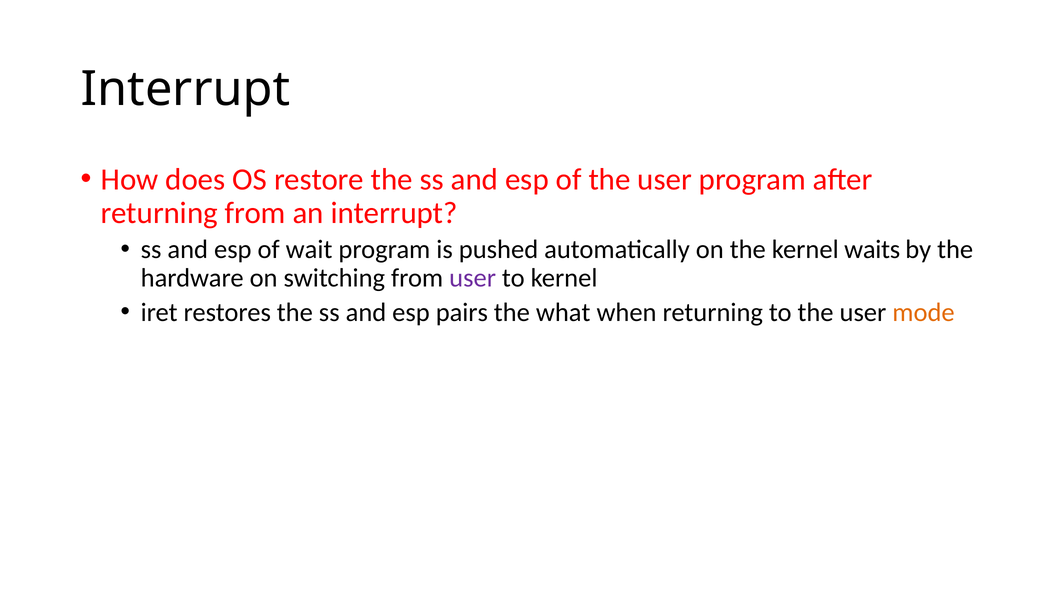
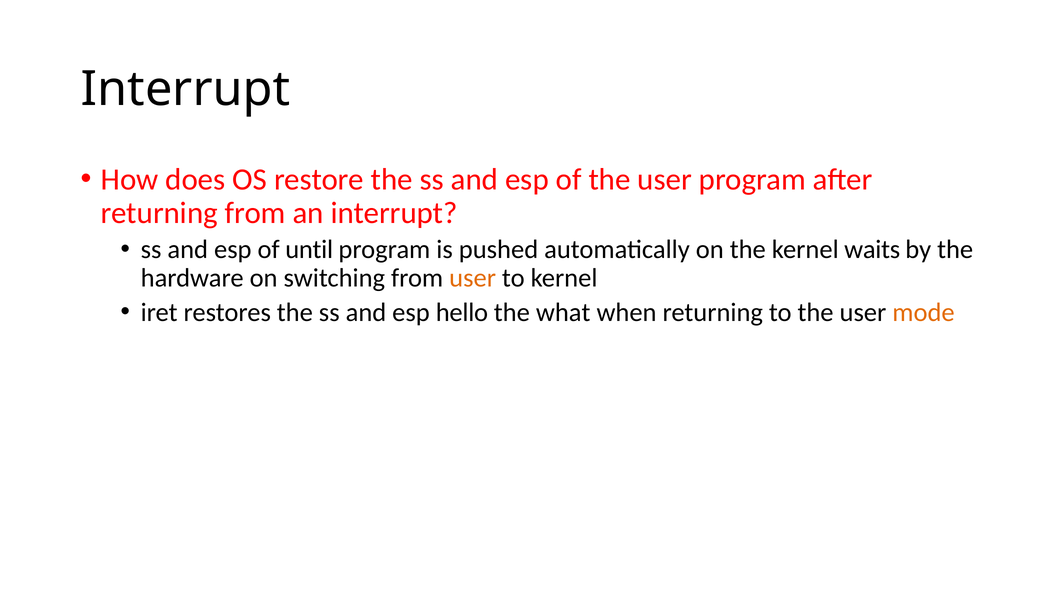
wait: wait -> until (309, 250)
user colour: purple -> orange (473, 278)
pairs: pairs -> hello (462, 312)
